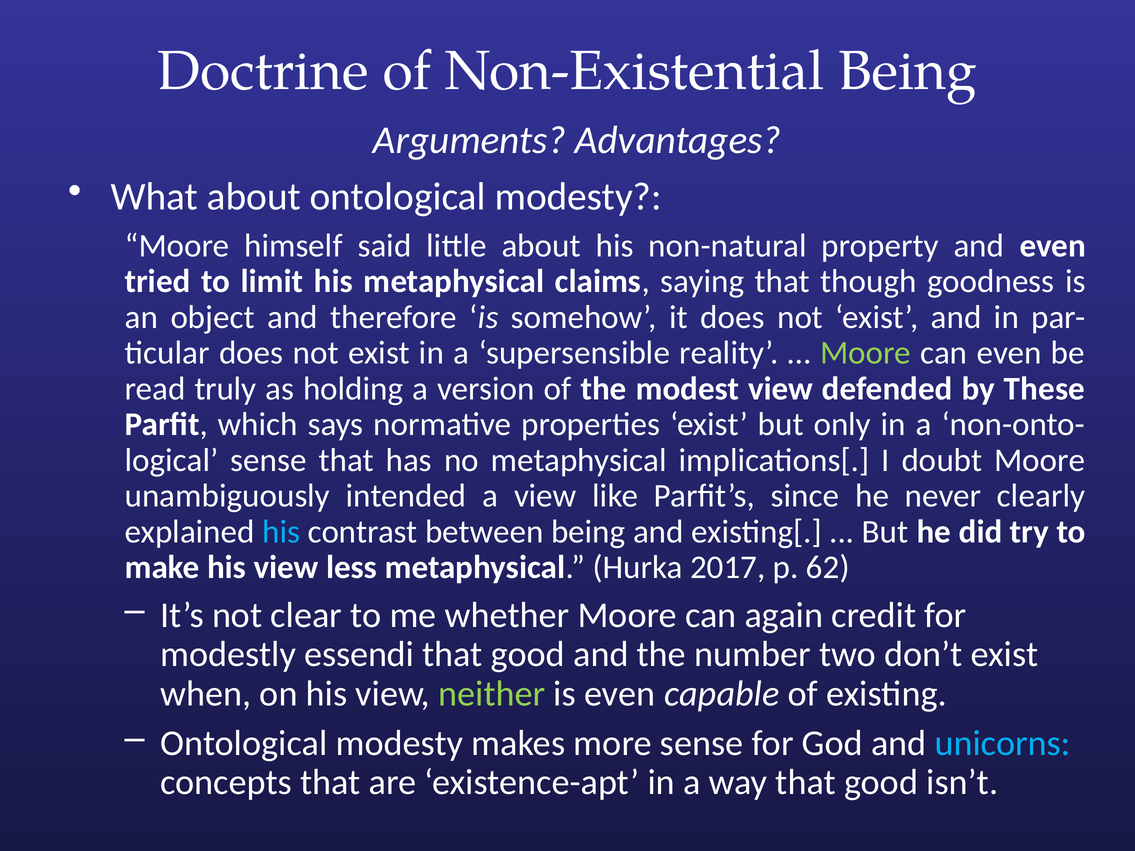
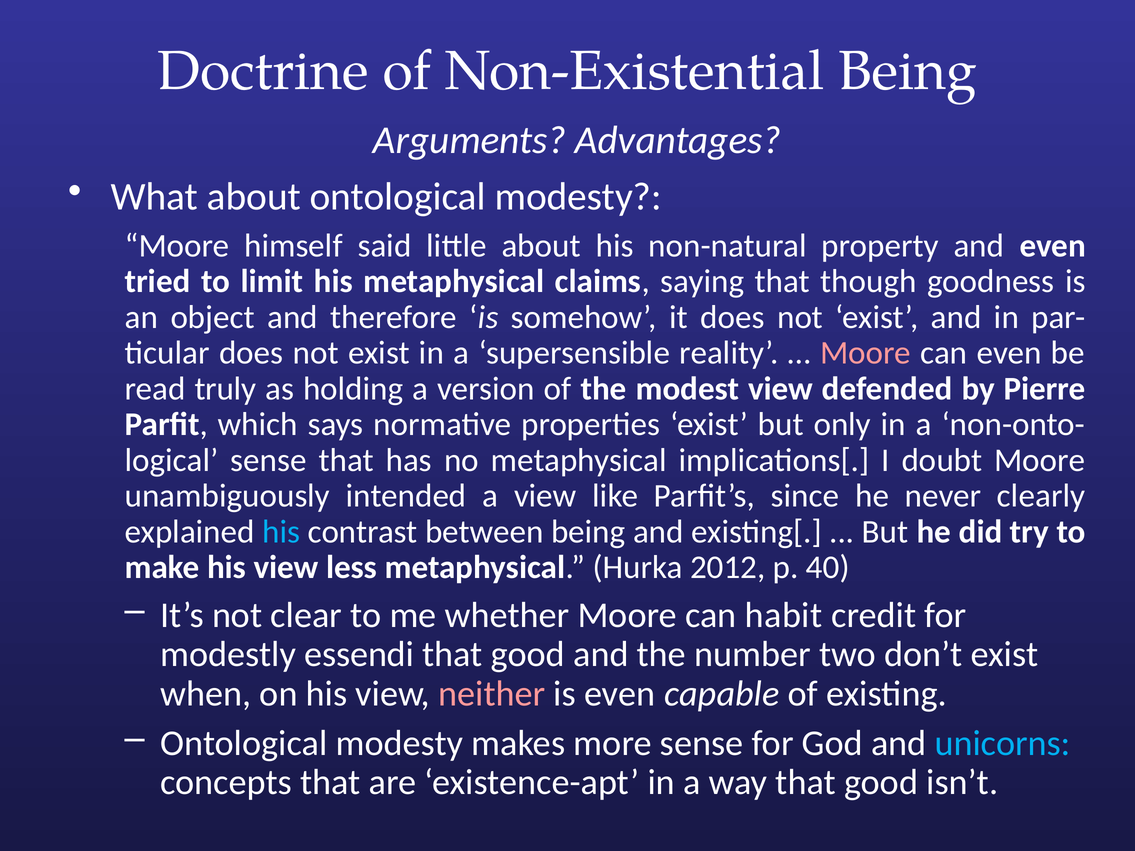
Moore colour: light green -> pink (866, 353)
These: These -> Pierre (1045, 389)
2017: 2017 -> 2012 (728, 568)
62: 62 -> 40 (828, 568)
again: again -> habit (784, 615)
neither colour: light green -> pink (492, 694)
